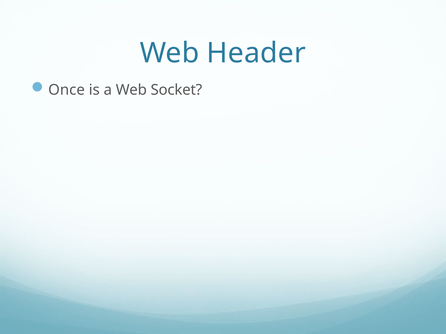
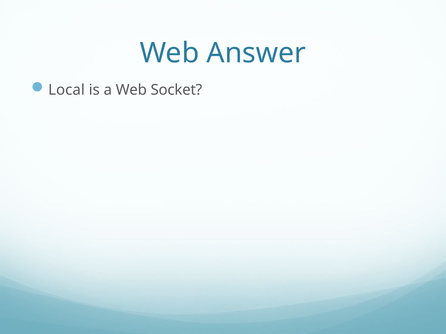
Header: Header -> Answer (256, 53)
Once: Once -> Local (66, 90)
